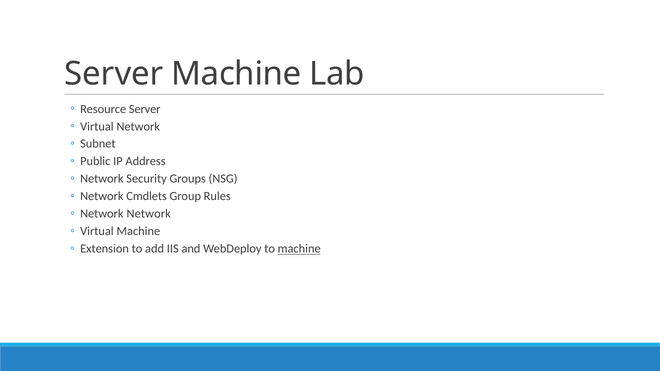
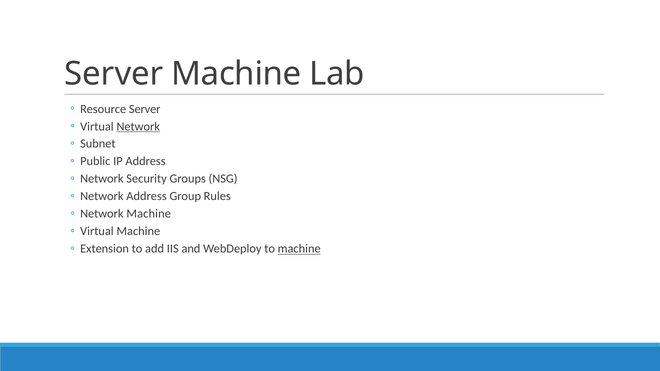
Network underline: none -> present (138, 127)
Network Cmdlets: Cmdlets -> Address (147, 197)
Network Network: Network -> Machine (149, 214)
